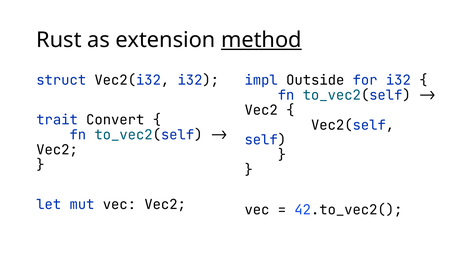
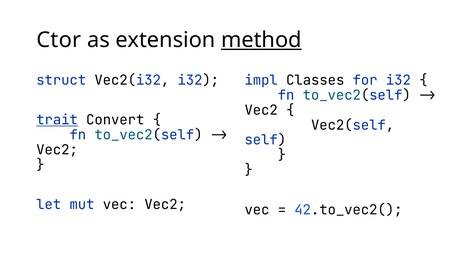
Rust: Rust -> Ctor (59, 40)
Outside: Outside -> Classes (315, 80)
trait underline: none -> present (57, 120)
